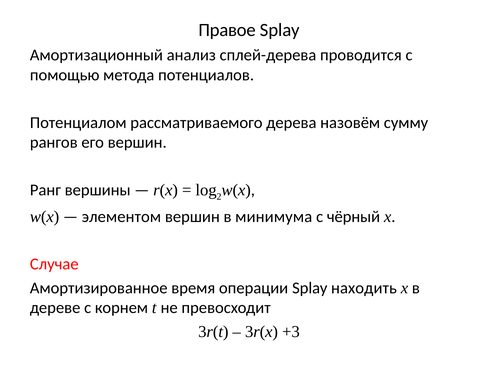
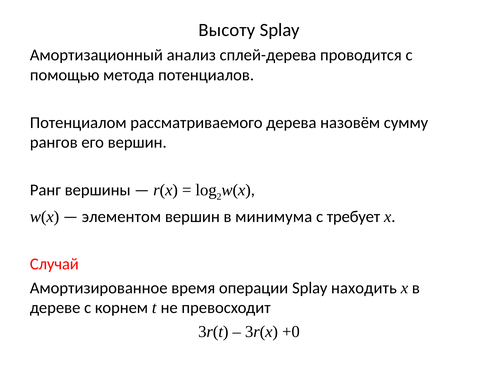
Правое: Правое -> Высоту (227, 30)
чёрный: чёрный -> требует (354, 217)
Случае: Случае -> Случай (54, 264)
+3: +3 -> +0 (291, 332)
